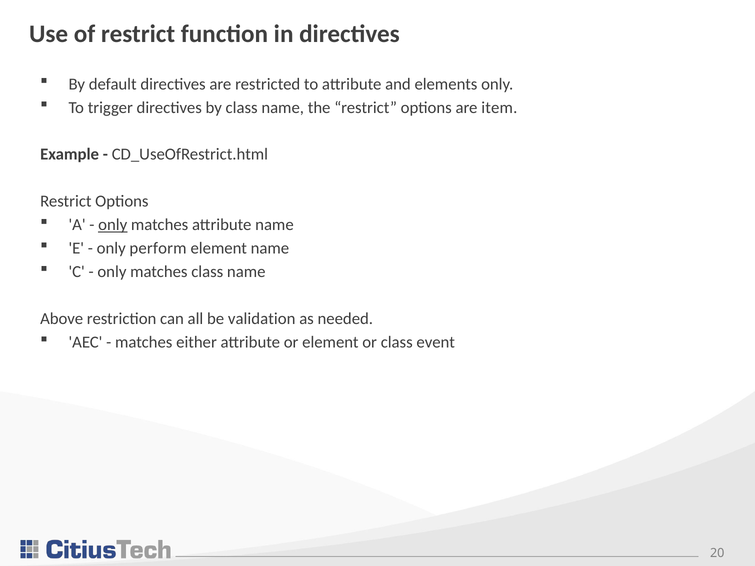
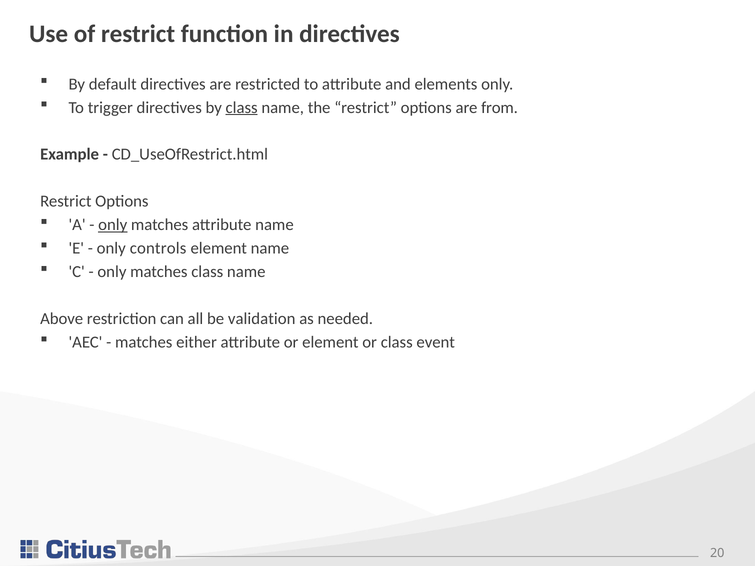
class underline: none -> present (242, 108)
item: item -> from (500, 108)
perform: perform -> controls (158, 248)
